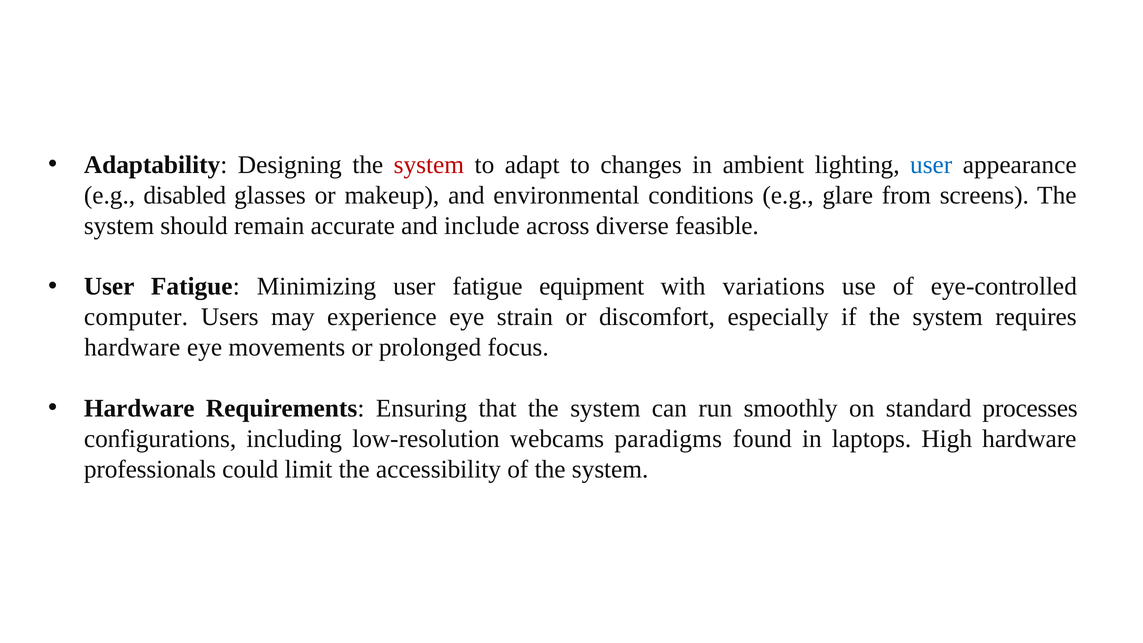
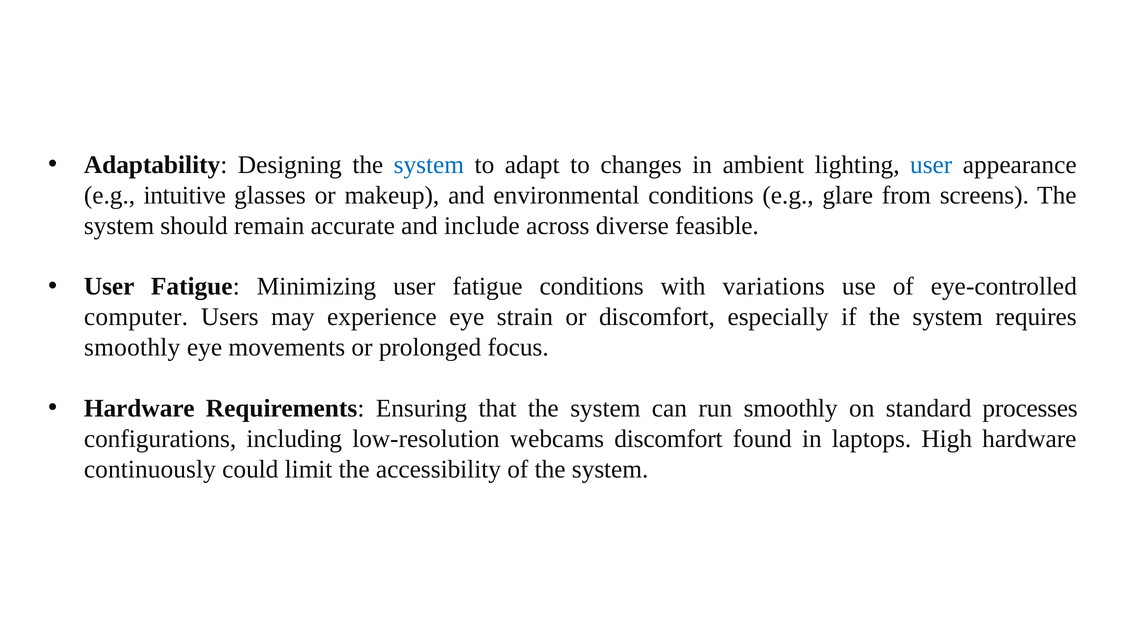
system colour: red -> blue (429, 165)
disabled: disabled -> intuitive (185, 195)
fatigue equipment: equipment -> conditions (592, 287)
hardware: hardware -> smoothly (132, 348)
webcams paradigms: paradigms -> discomfort (668, 439)
professionals: professionals -> continuously (150, 469)
